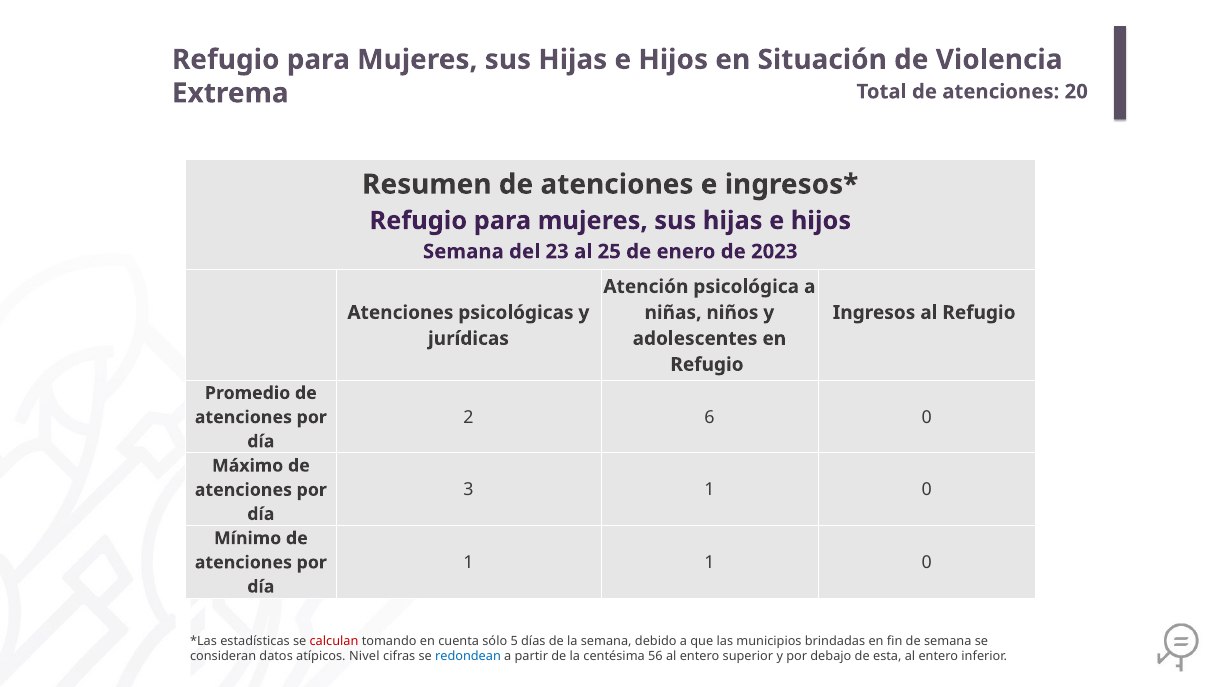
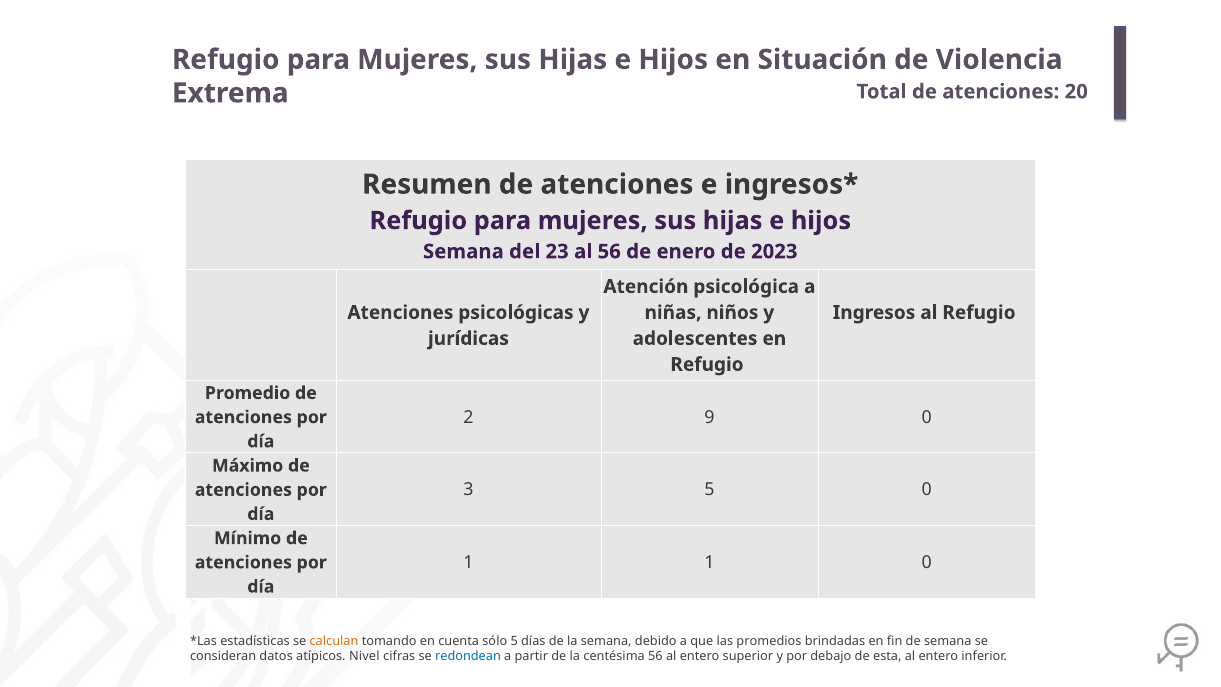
al 25: 25 -> 56 (609, 252)
6: 6 -> 9 (709, 417)
3 1: 1 -> 5 (709, 490)
calculan colour: red -> orange (334, 641)
municipios: municipios -> promedios (769, 641)
